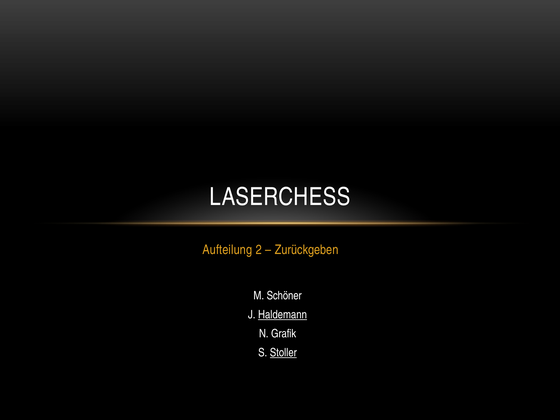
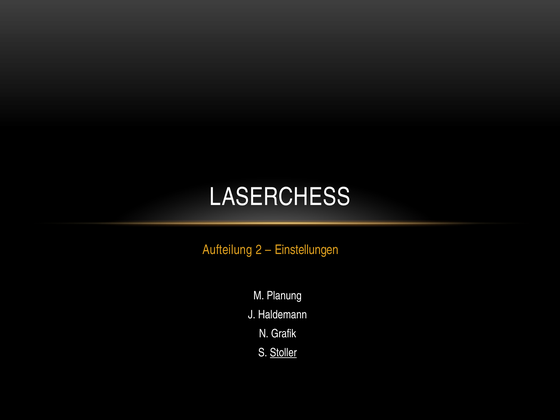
Zurückgeben: Zurückgeben -> Einstellungen (307, 250)
Schöner: Schöner -> Planung (284, 296)
Haldemann underline: present -> none (283, 315)
